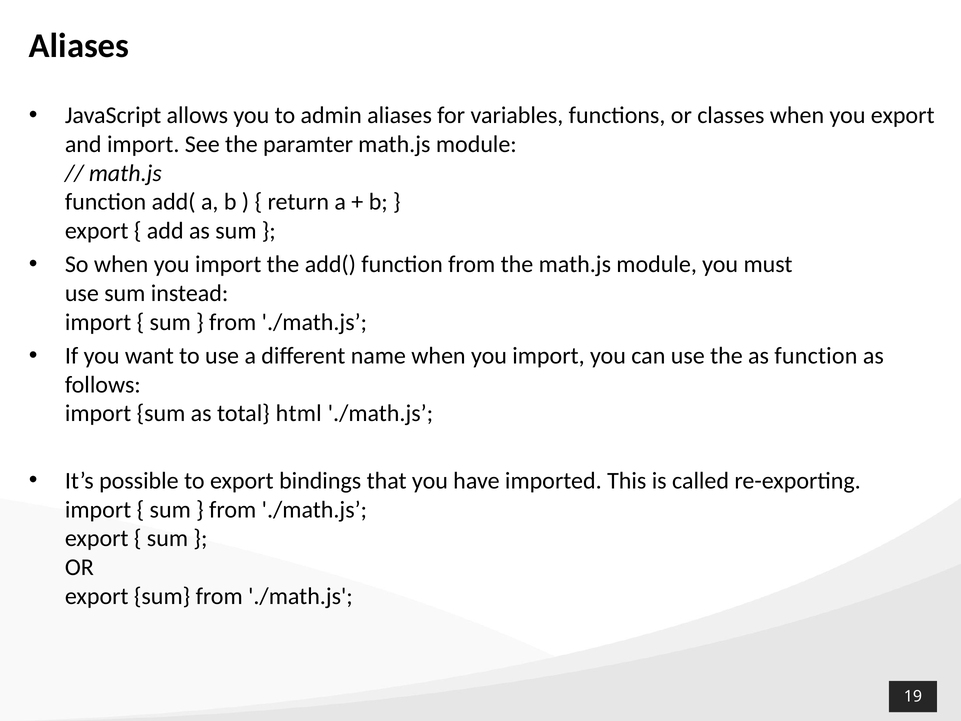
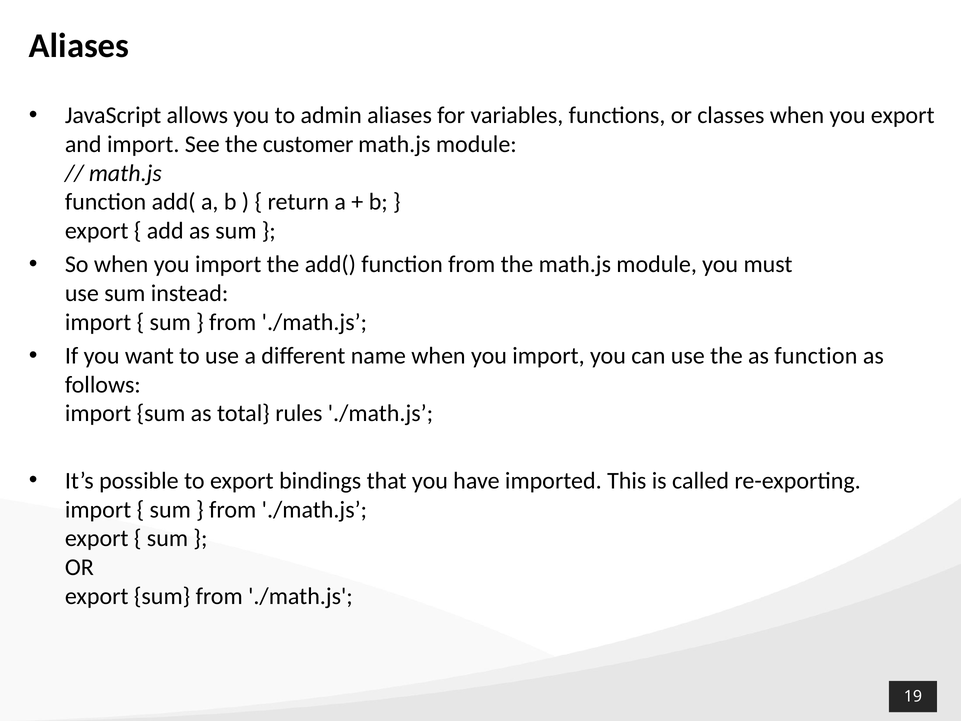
paramter: paramter -> customer (308, 144)
html: html -> rules (299, 413)
